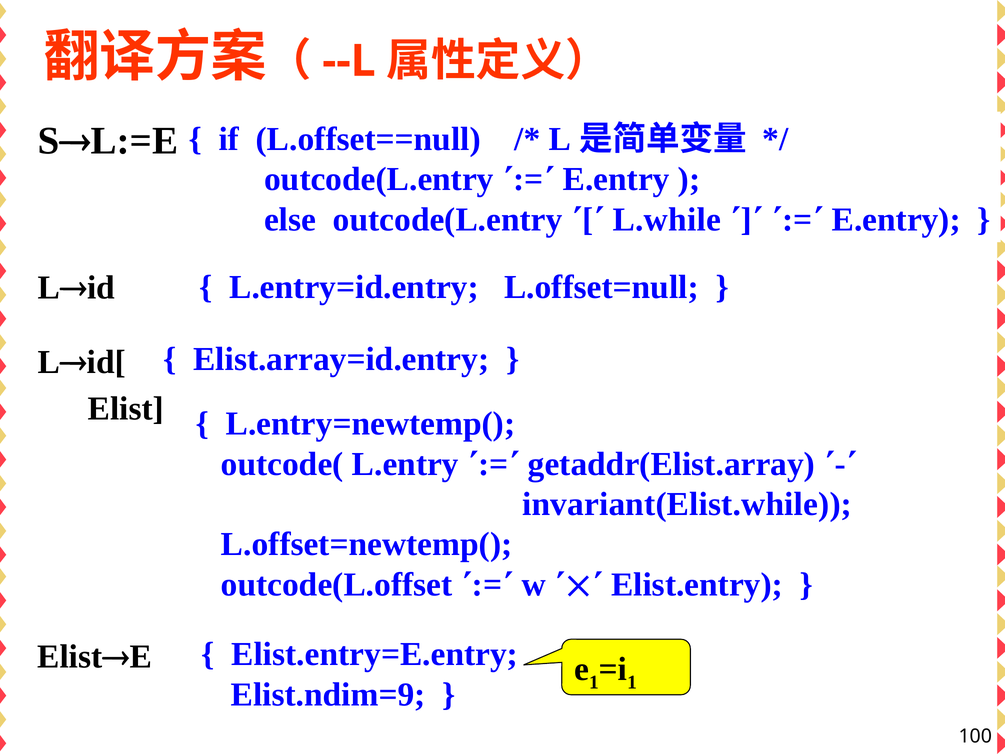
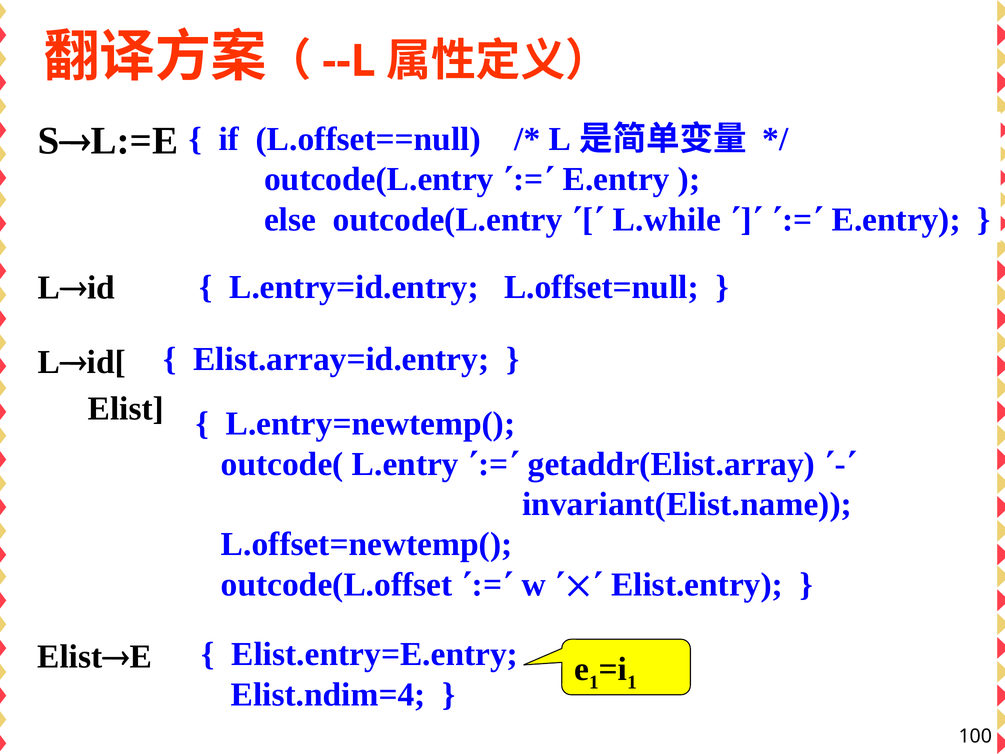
invariant(Elist.while: invariant(Elist.while -> invariant(Elist.name (687, 504)
Elist.ndim=9: Elist.ndim=9 -> Elist.ndim=4 (328, 694)
